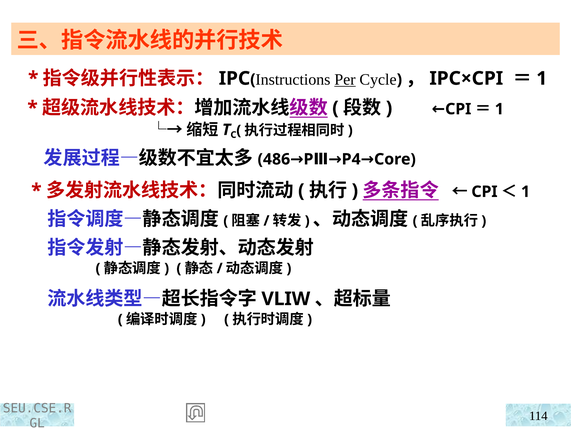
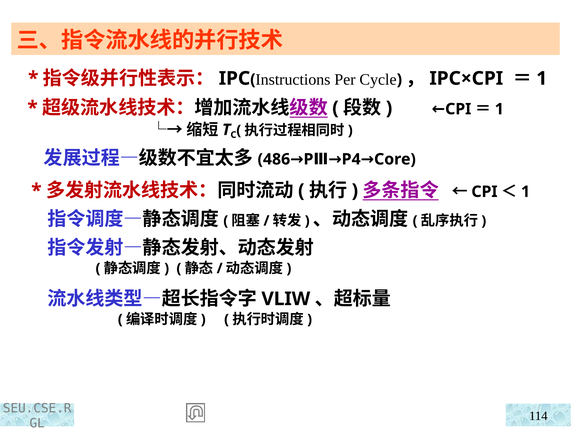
Per underline: present -> none (345, 79)
